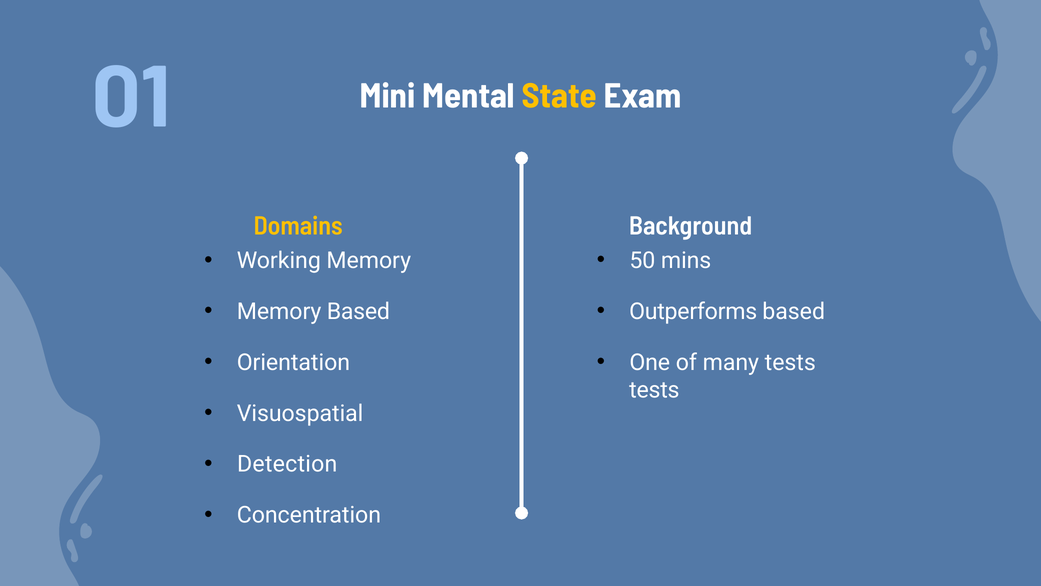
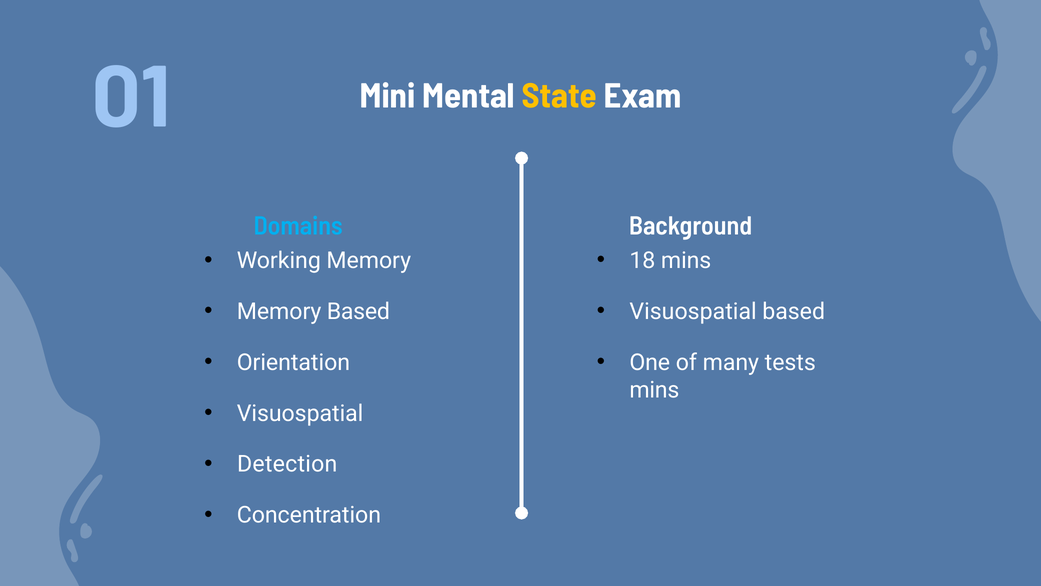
Domains colour: yellow -> light blue (298, 226)
50: 50 -> 18 (642, 261)
Outperforms: Outperforms -> Visuospatial (693, 311)
tests: tests -> mins (654, 390)
